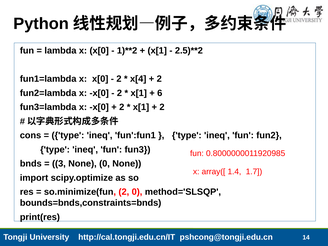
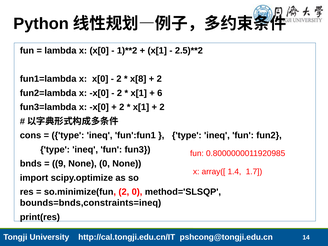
x[4: x[4 -> x[8 (138, 79)
3: 3 -> 9 (59, 164)
bounds=bnds,constraints=bnds: bounds=bnds,constraints=bnds -> bounds=bnds,constraints=ineq (91, 203)
